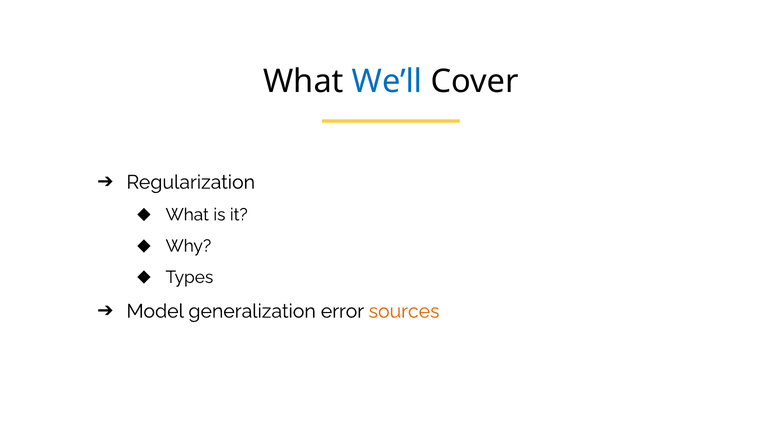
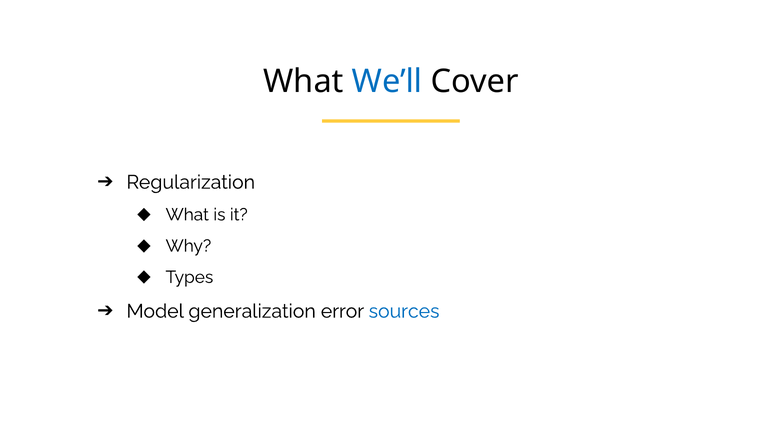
sources colour: orange -> blue (404, 311)
